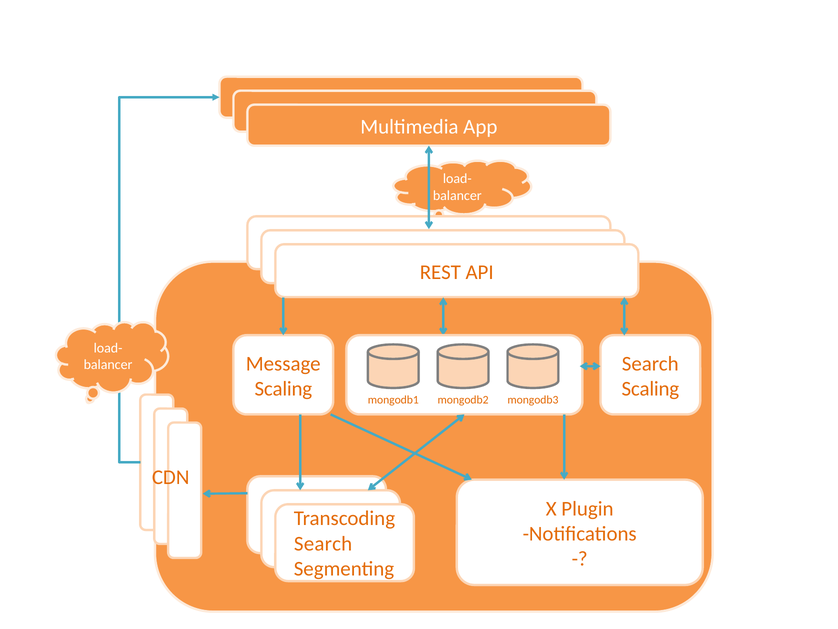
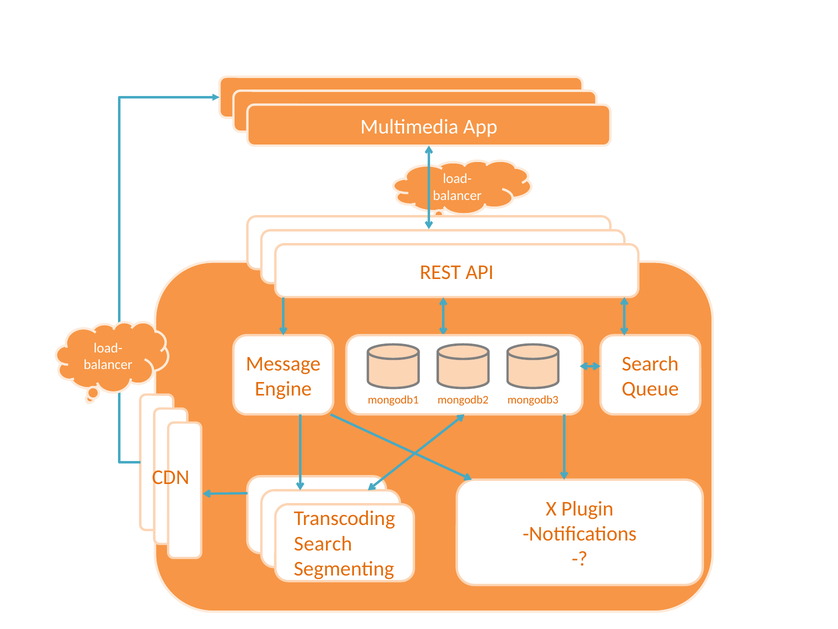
Scaling: Scaling -> Engine (283, 388)
Scaling: Scaling -> Queue (650, 388)
